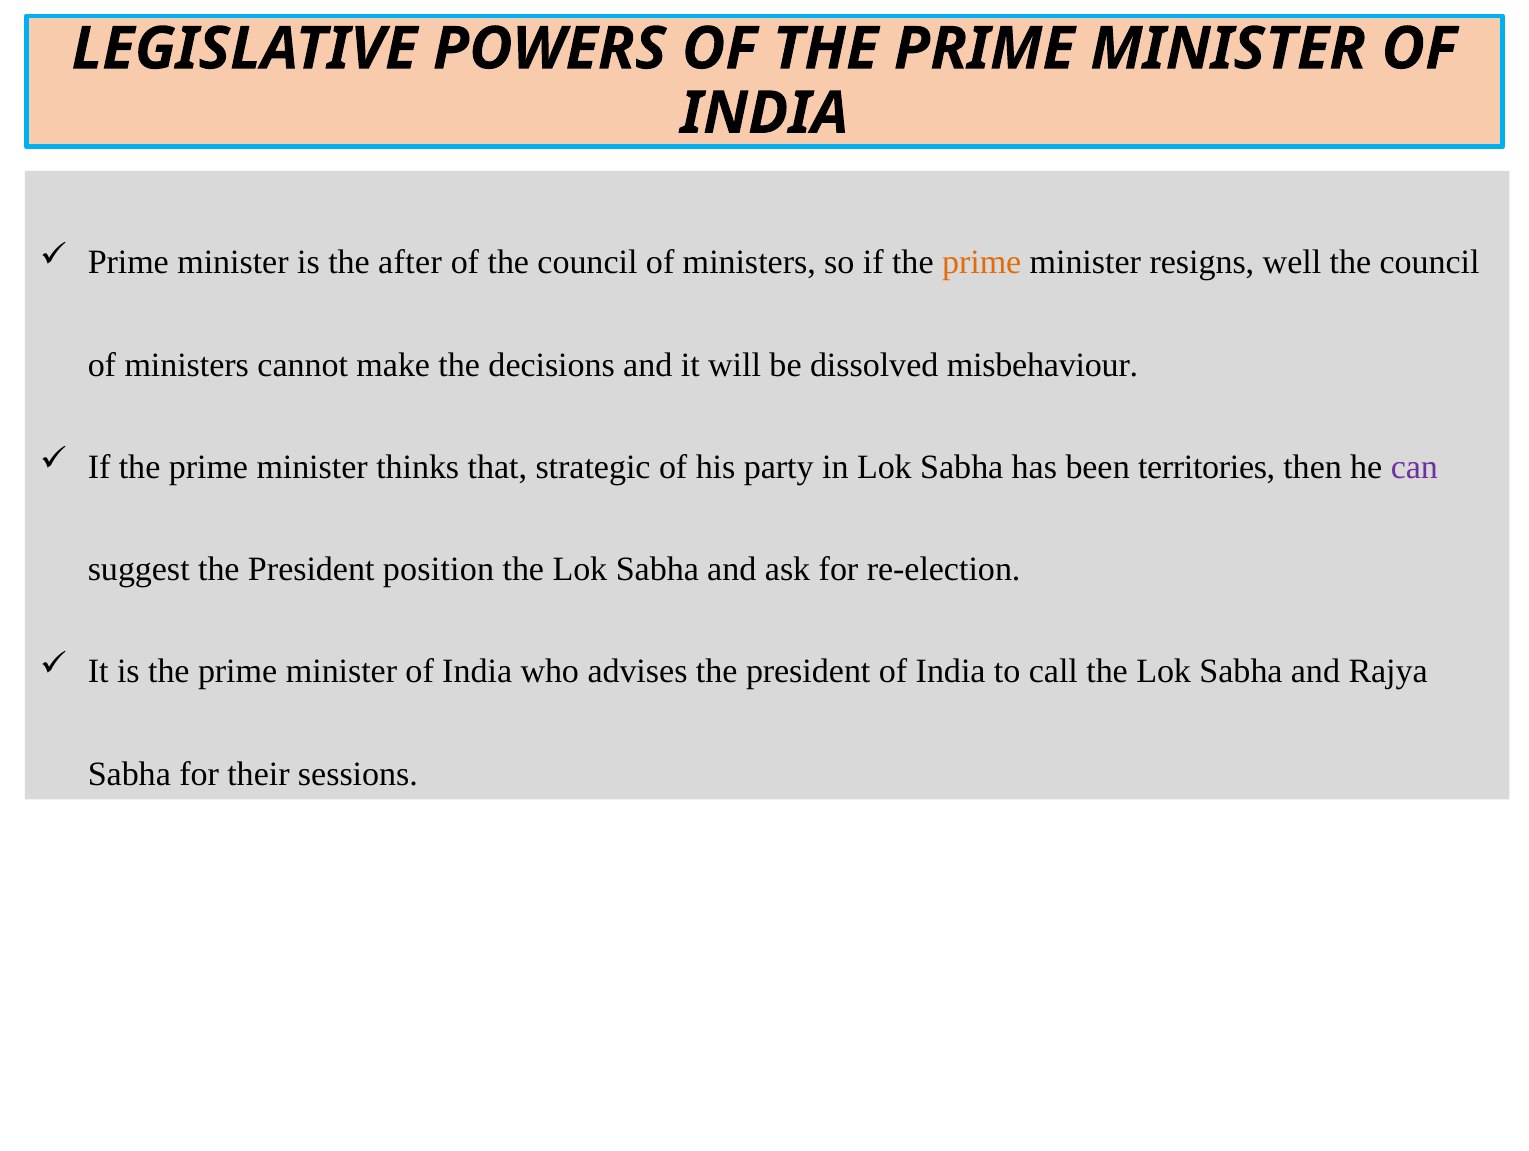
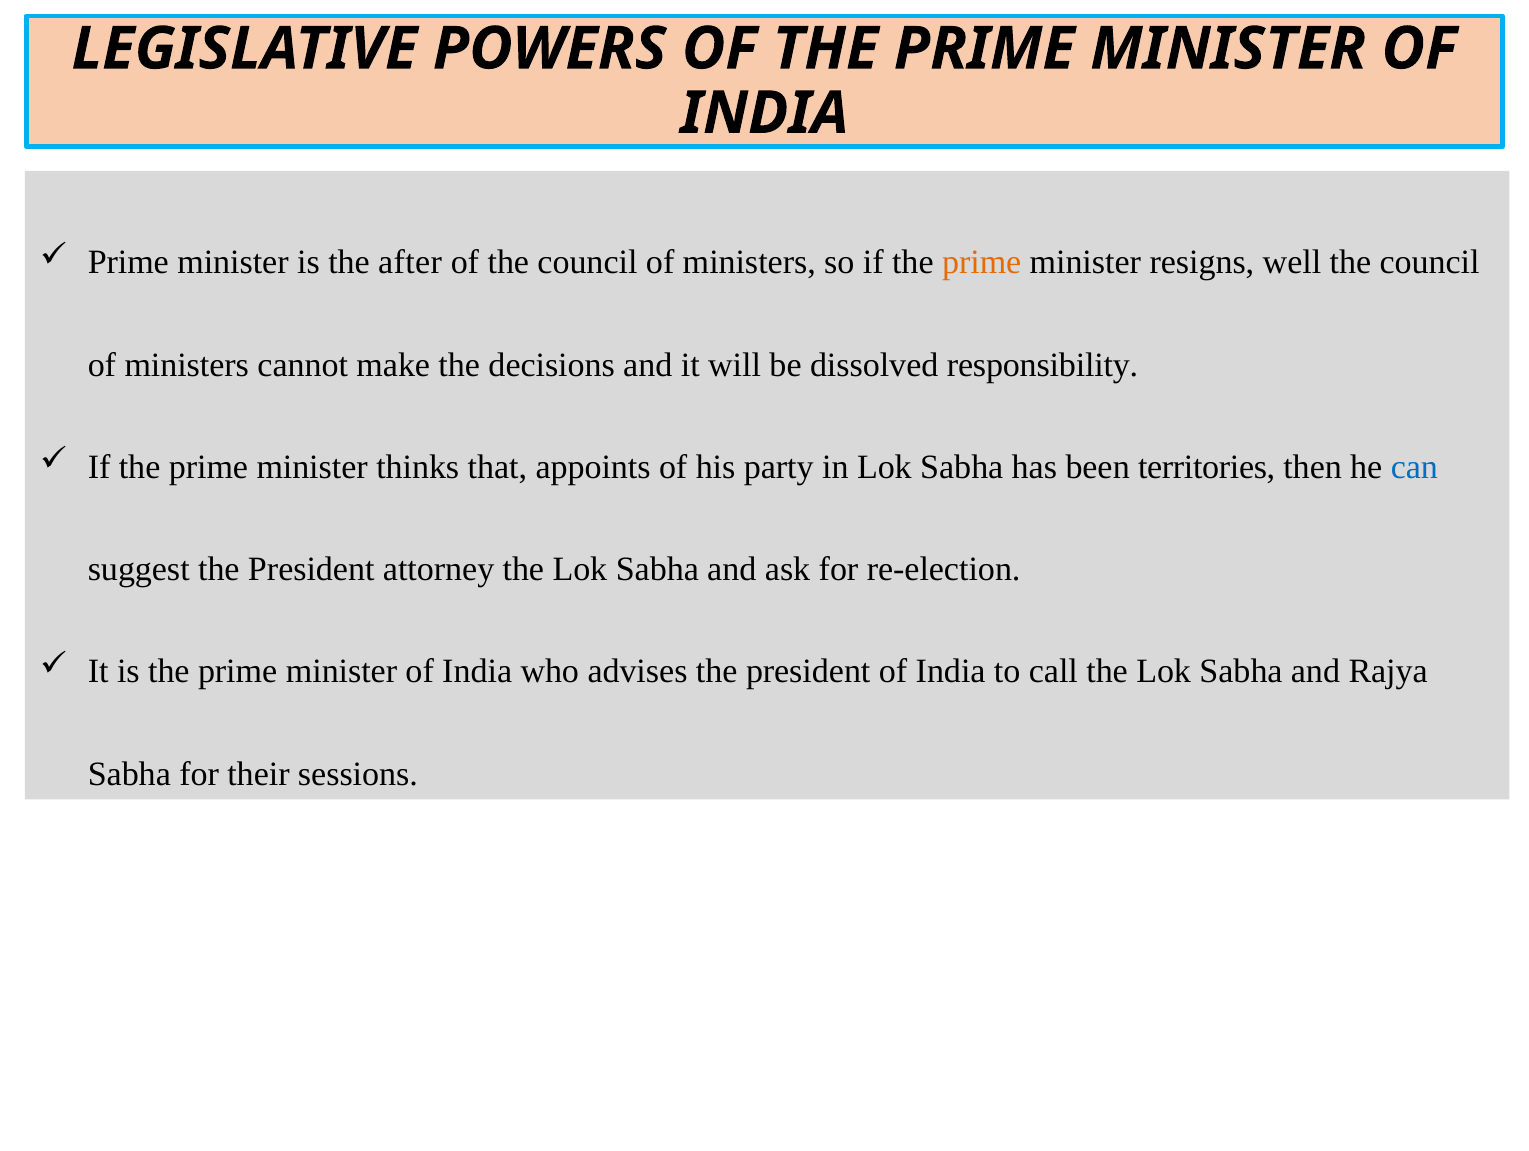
misbehaviour: misbehaviour -> responsibility (1043, 365)
strategic: strategic -> appoints (593, 467)
can colour: purple -> blue (1414, 467)
position: position -> attorney (439, 569)
